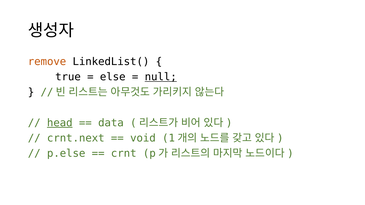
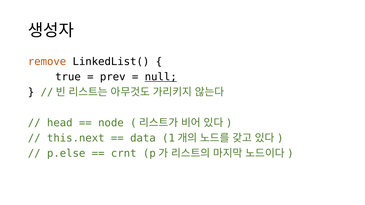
else: else -> prev (113, 77)
head underline: present -> none (60, 123)
data: data -> node (111, 123)
crnt.next: crnt.next -> this.next (76, 138)
void: void -> data (143, 138)
